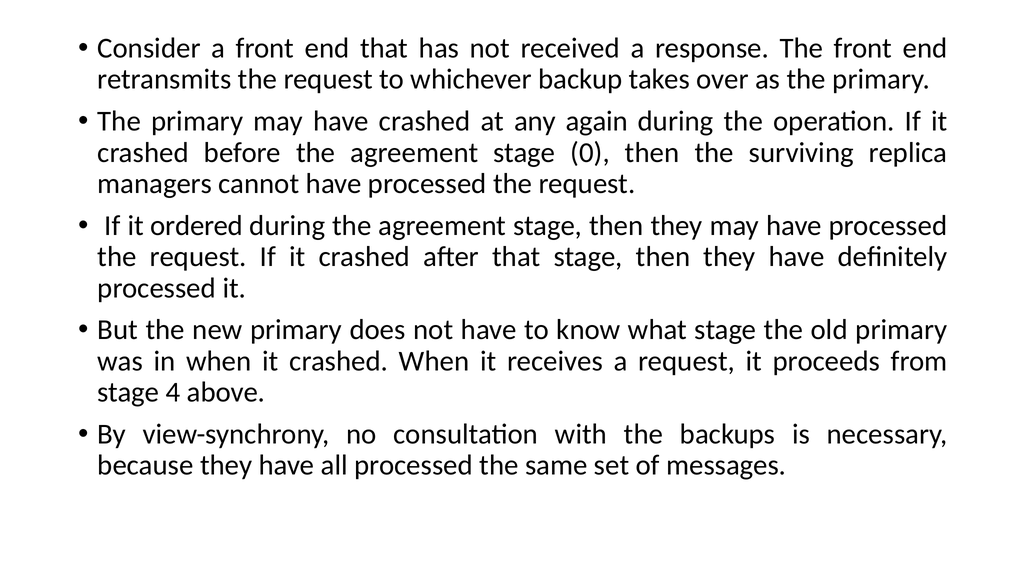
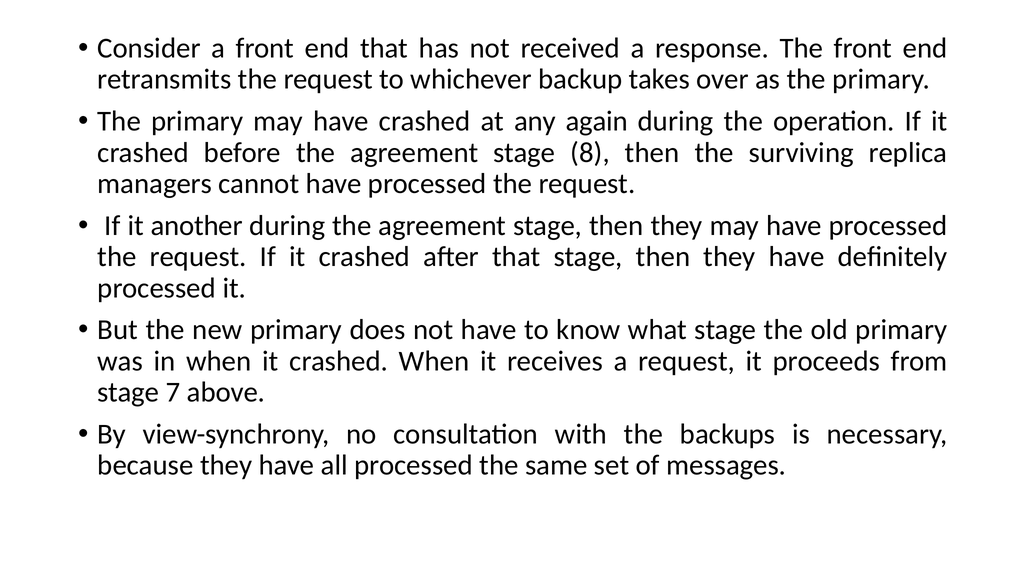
0: 0 -> 8 (590, 153)
ordered: ordered -> another (197, 226)
4: 4 -> 7 (173, 392)
